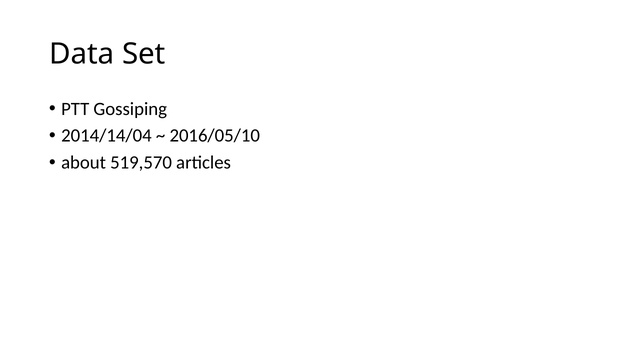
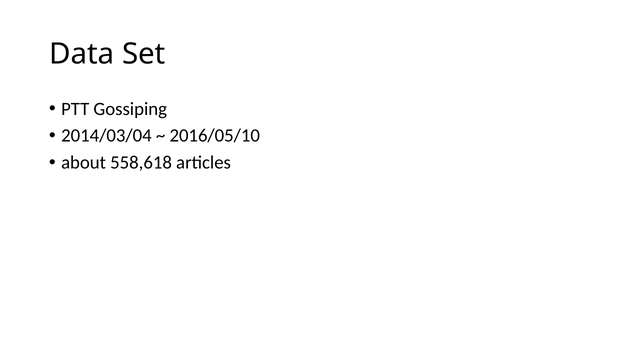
2014/14/04: 2014/14/04 -> 2014/03/04 (106, 136)
519,570: 519,570 -> 558,618 (141, 163)
